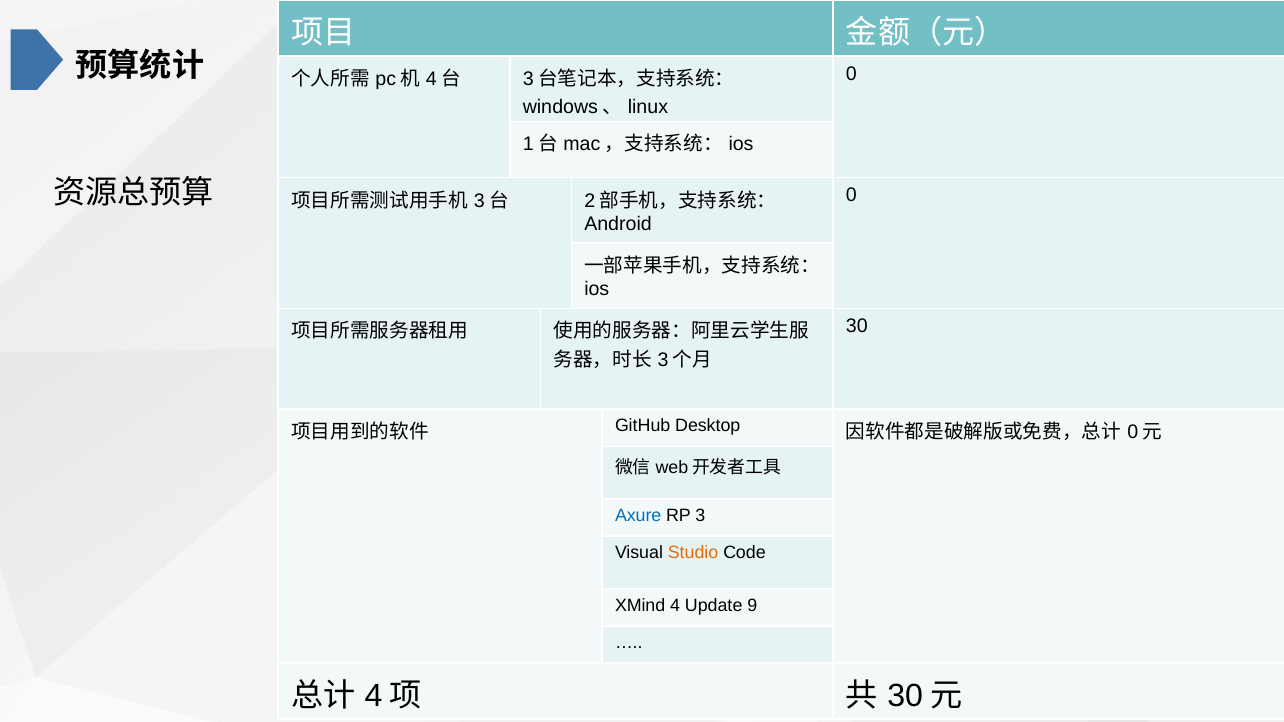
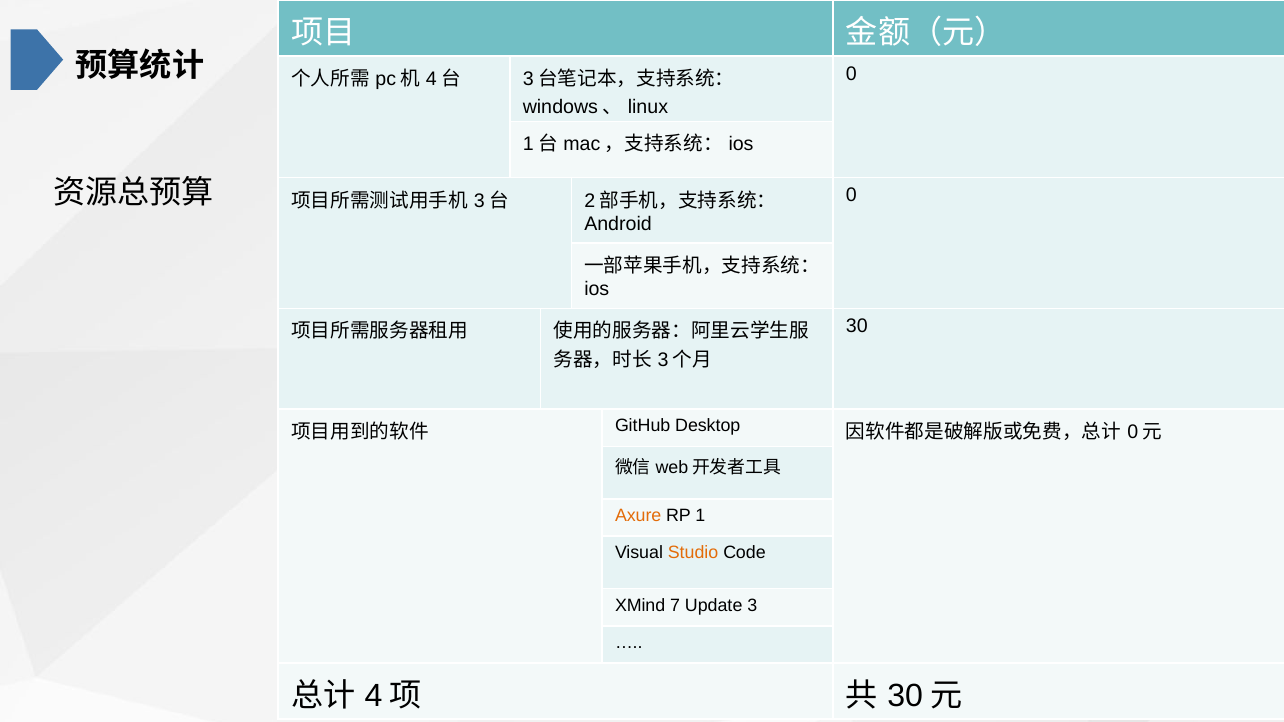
Axure colour: blue -> orange (638, 515)
3: 3 -> 1 (700, 515)
4: 4 -> 7 (675, 605)
9: 9 -> 3 (752, 605)
